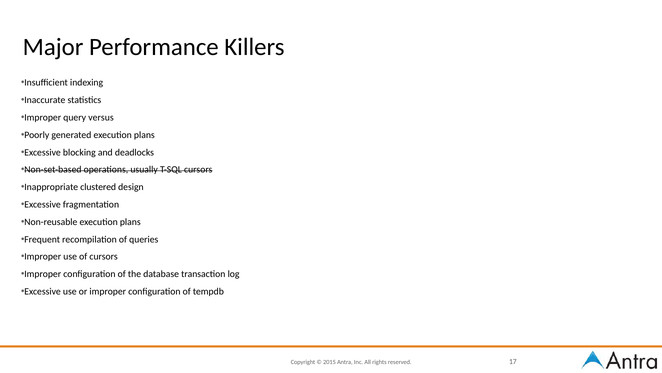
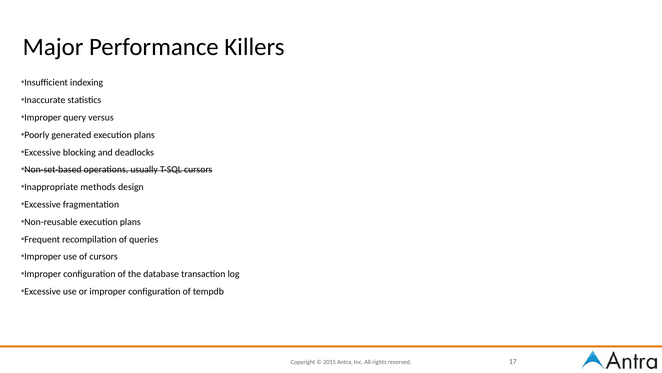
clustered: clustered -> methods (98, 187)
